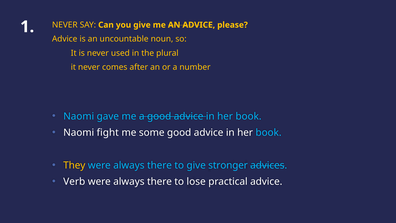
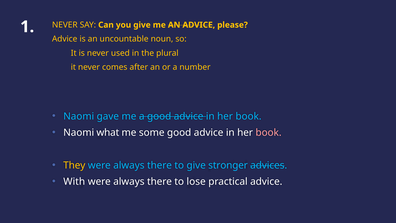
fight: fight -> what (108, 132)
book colour: light blue -> pink (269, 132)
Verb: Verb -> With (74, 181)
